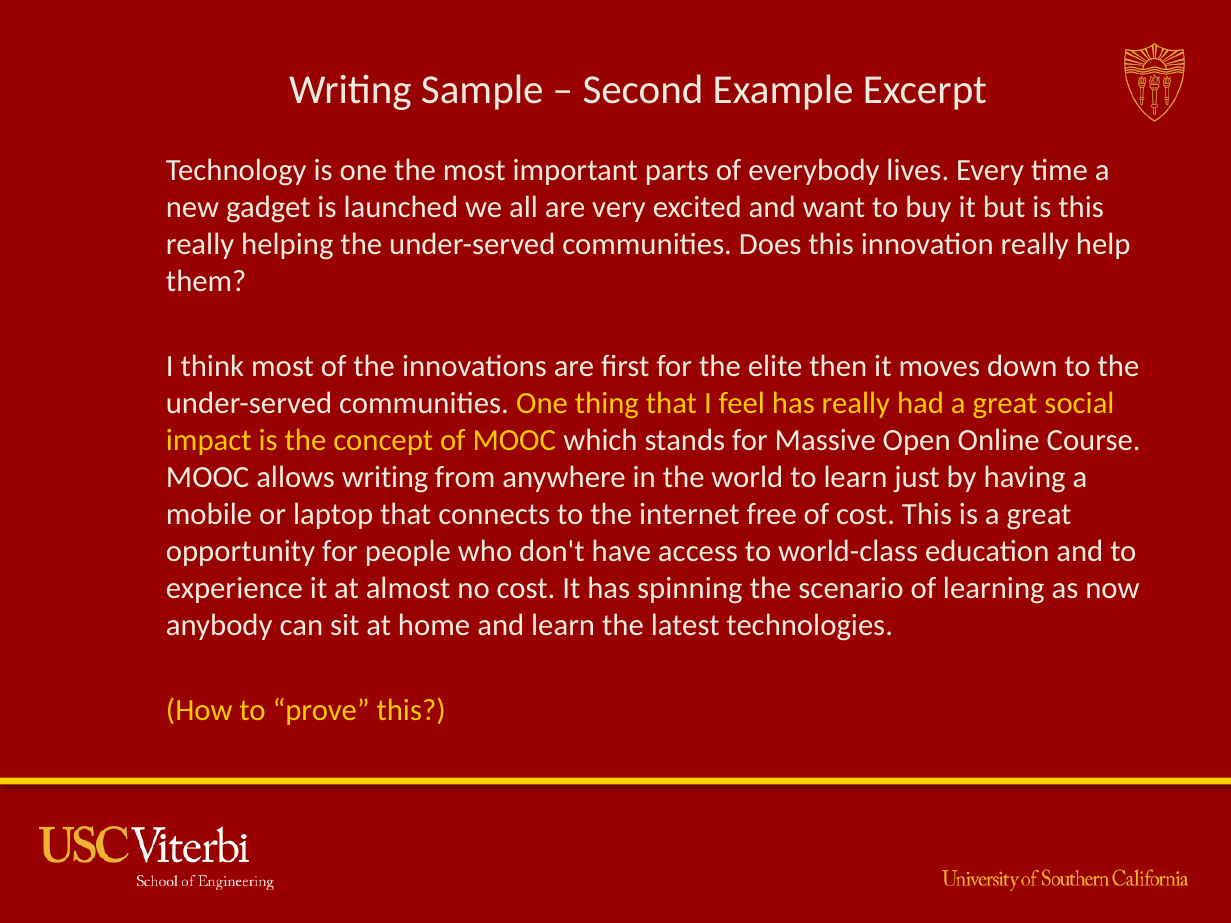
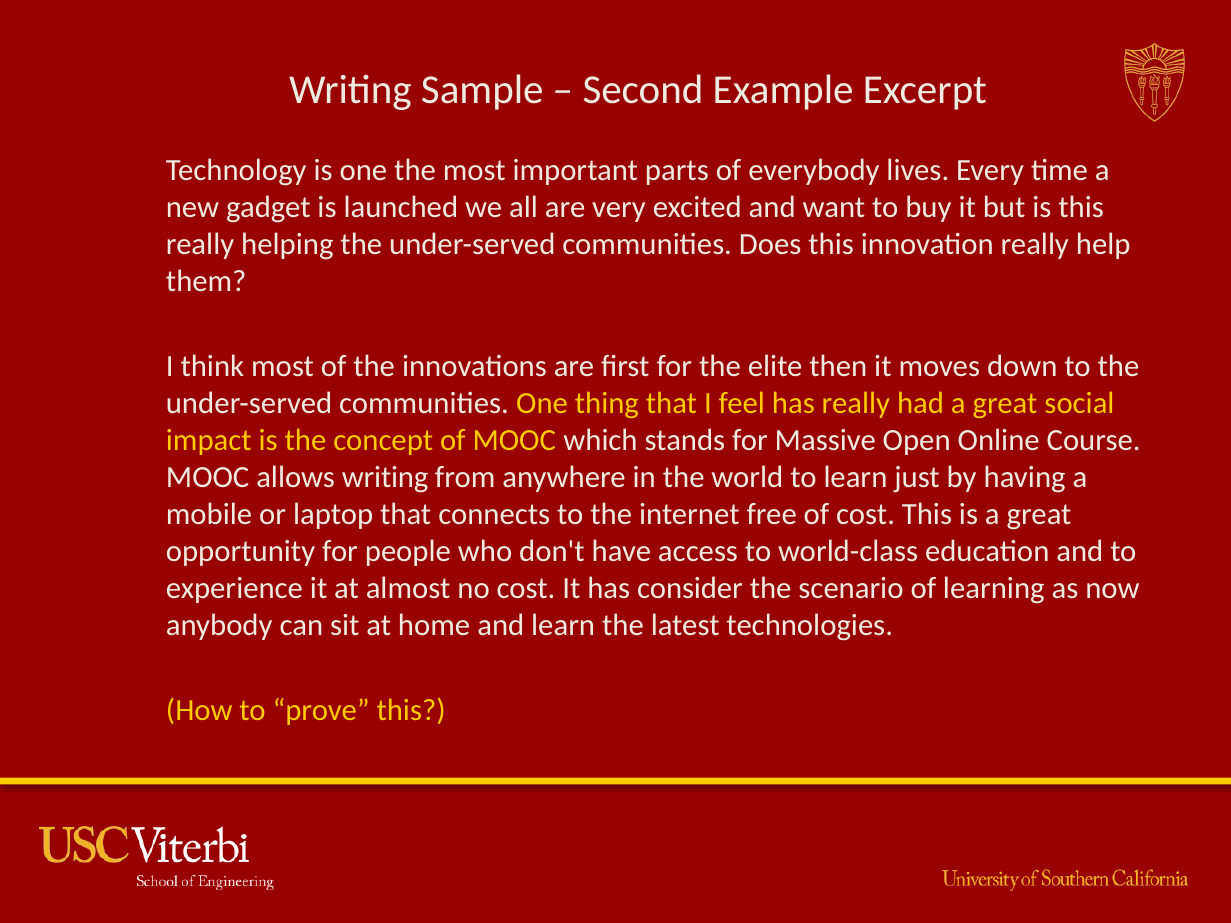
spinning: spinning -> consider (690, 588)
